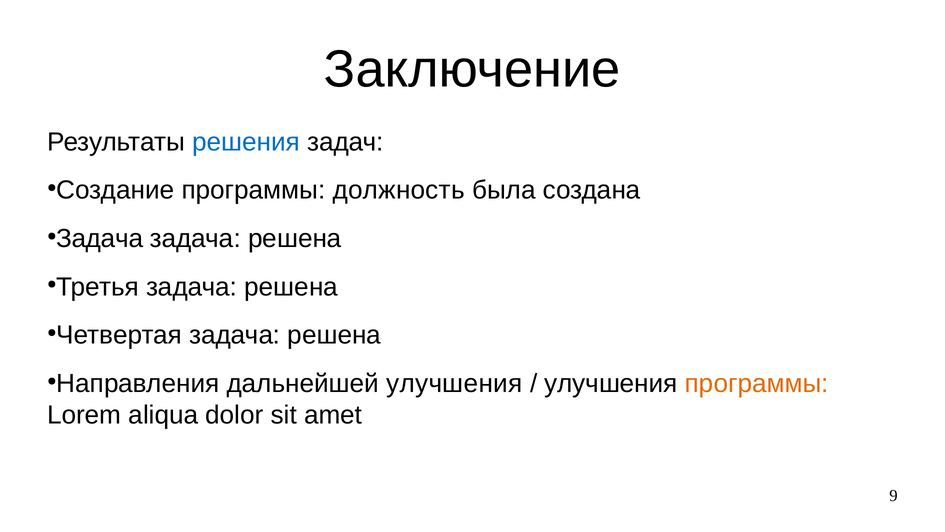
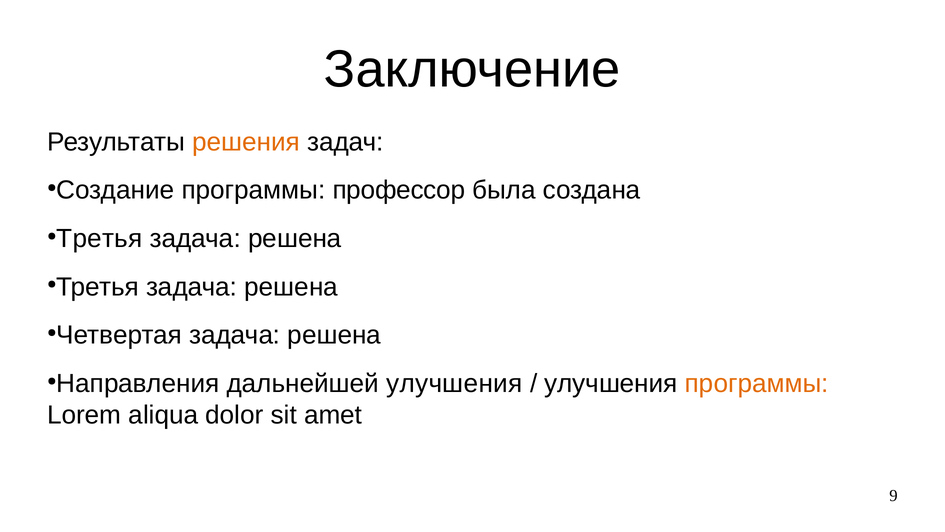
решения colour: blue -> orange (246, 142)
должность: должность -> профессор (399, 190)
Задача: Задача -> Третья (99, 238)
